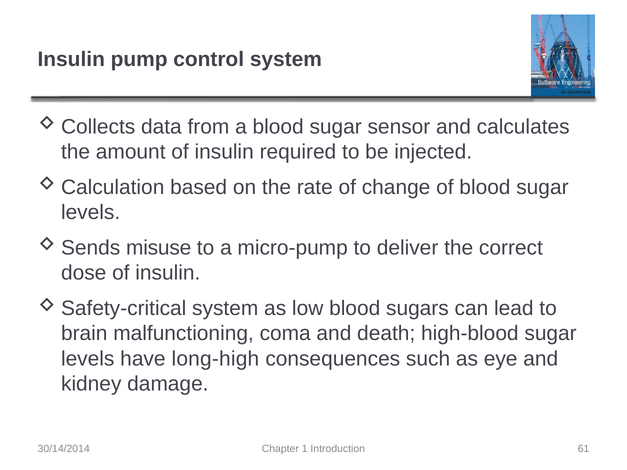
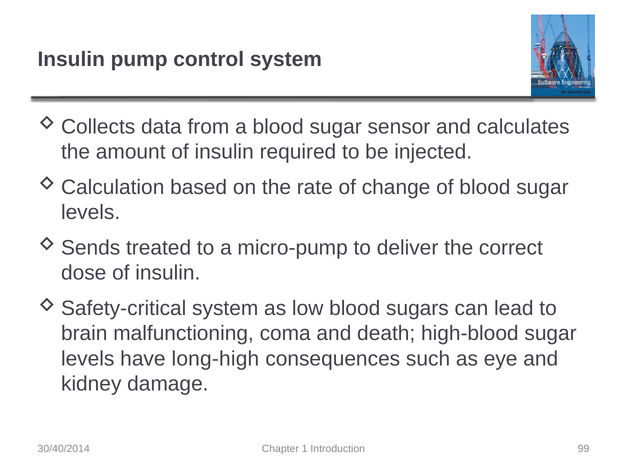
misuse: misuse -> treated (159, 248)
30/14/2014: 30/14/2014 -> 30/40/2014 (64, 449)
61: 61 -> 99 (584, 449)
